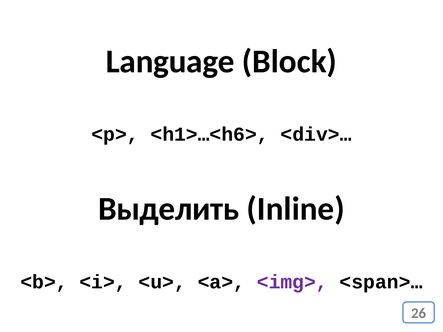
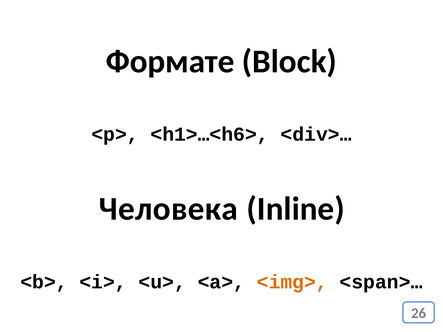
Language: Language -> Формате (170, 62)
Выделить: Выделить -> Человека (168, 209)
<img> colour: purple -> orange (292, 282)
